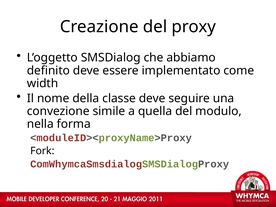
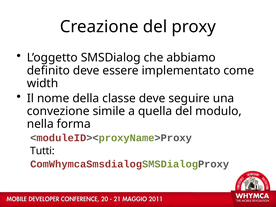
Fork: Fork -> Tutti (42, 151)
